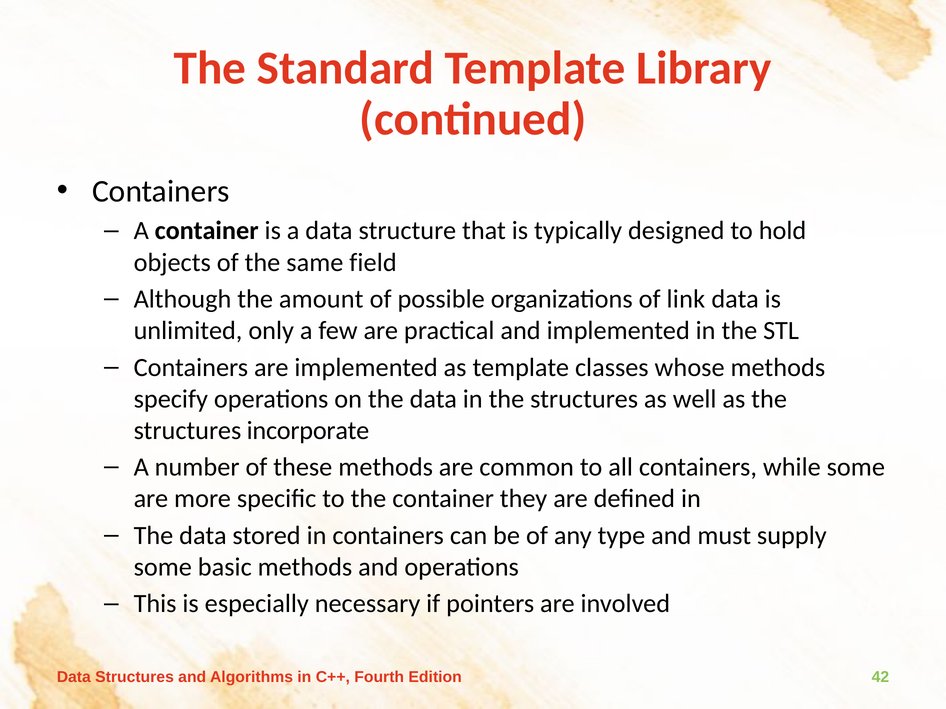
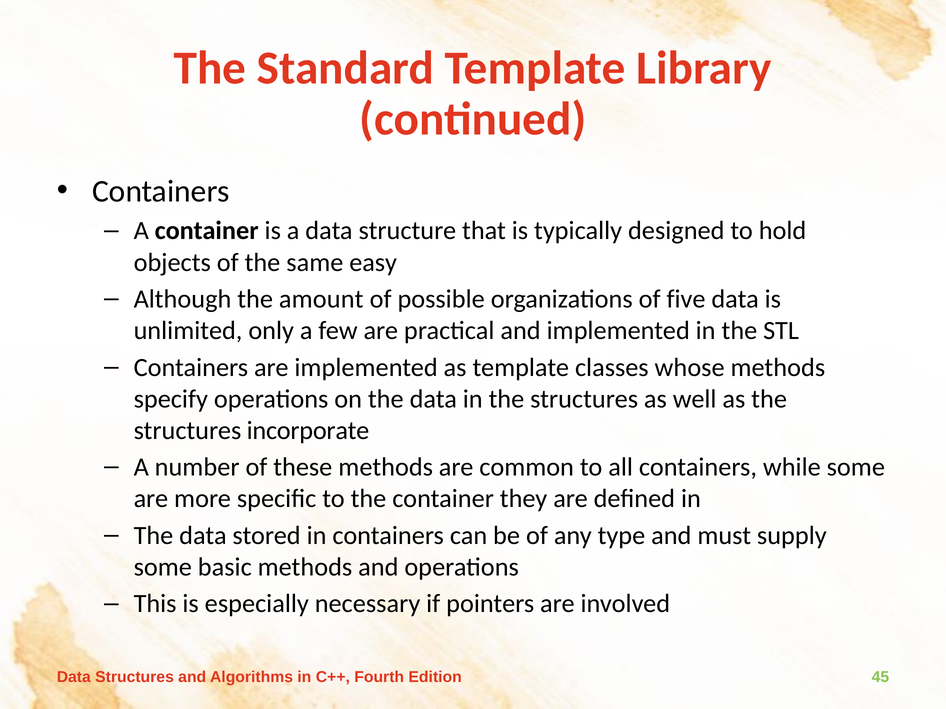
field: field -> easy (373, 263)
link: link -> five (686, 299)
42: 42 -> 45 (880, 678)
